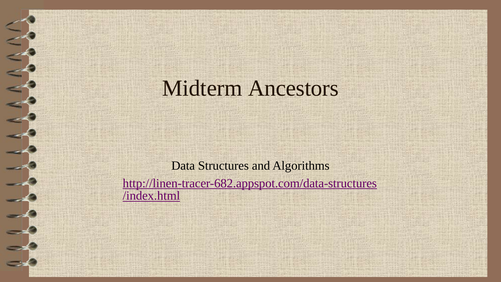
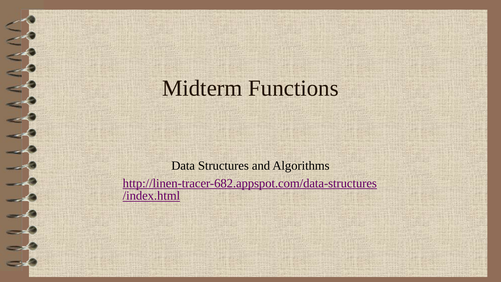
Ancestors: Ancestors -> Functions (293, 88)
